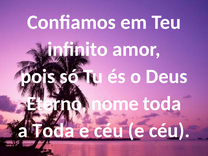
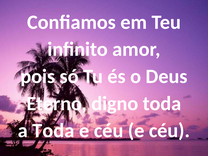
nome: nome -> digno (115, 104)
